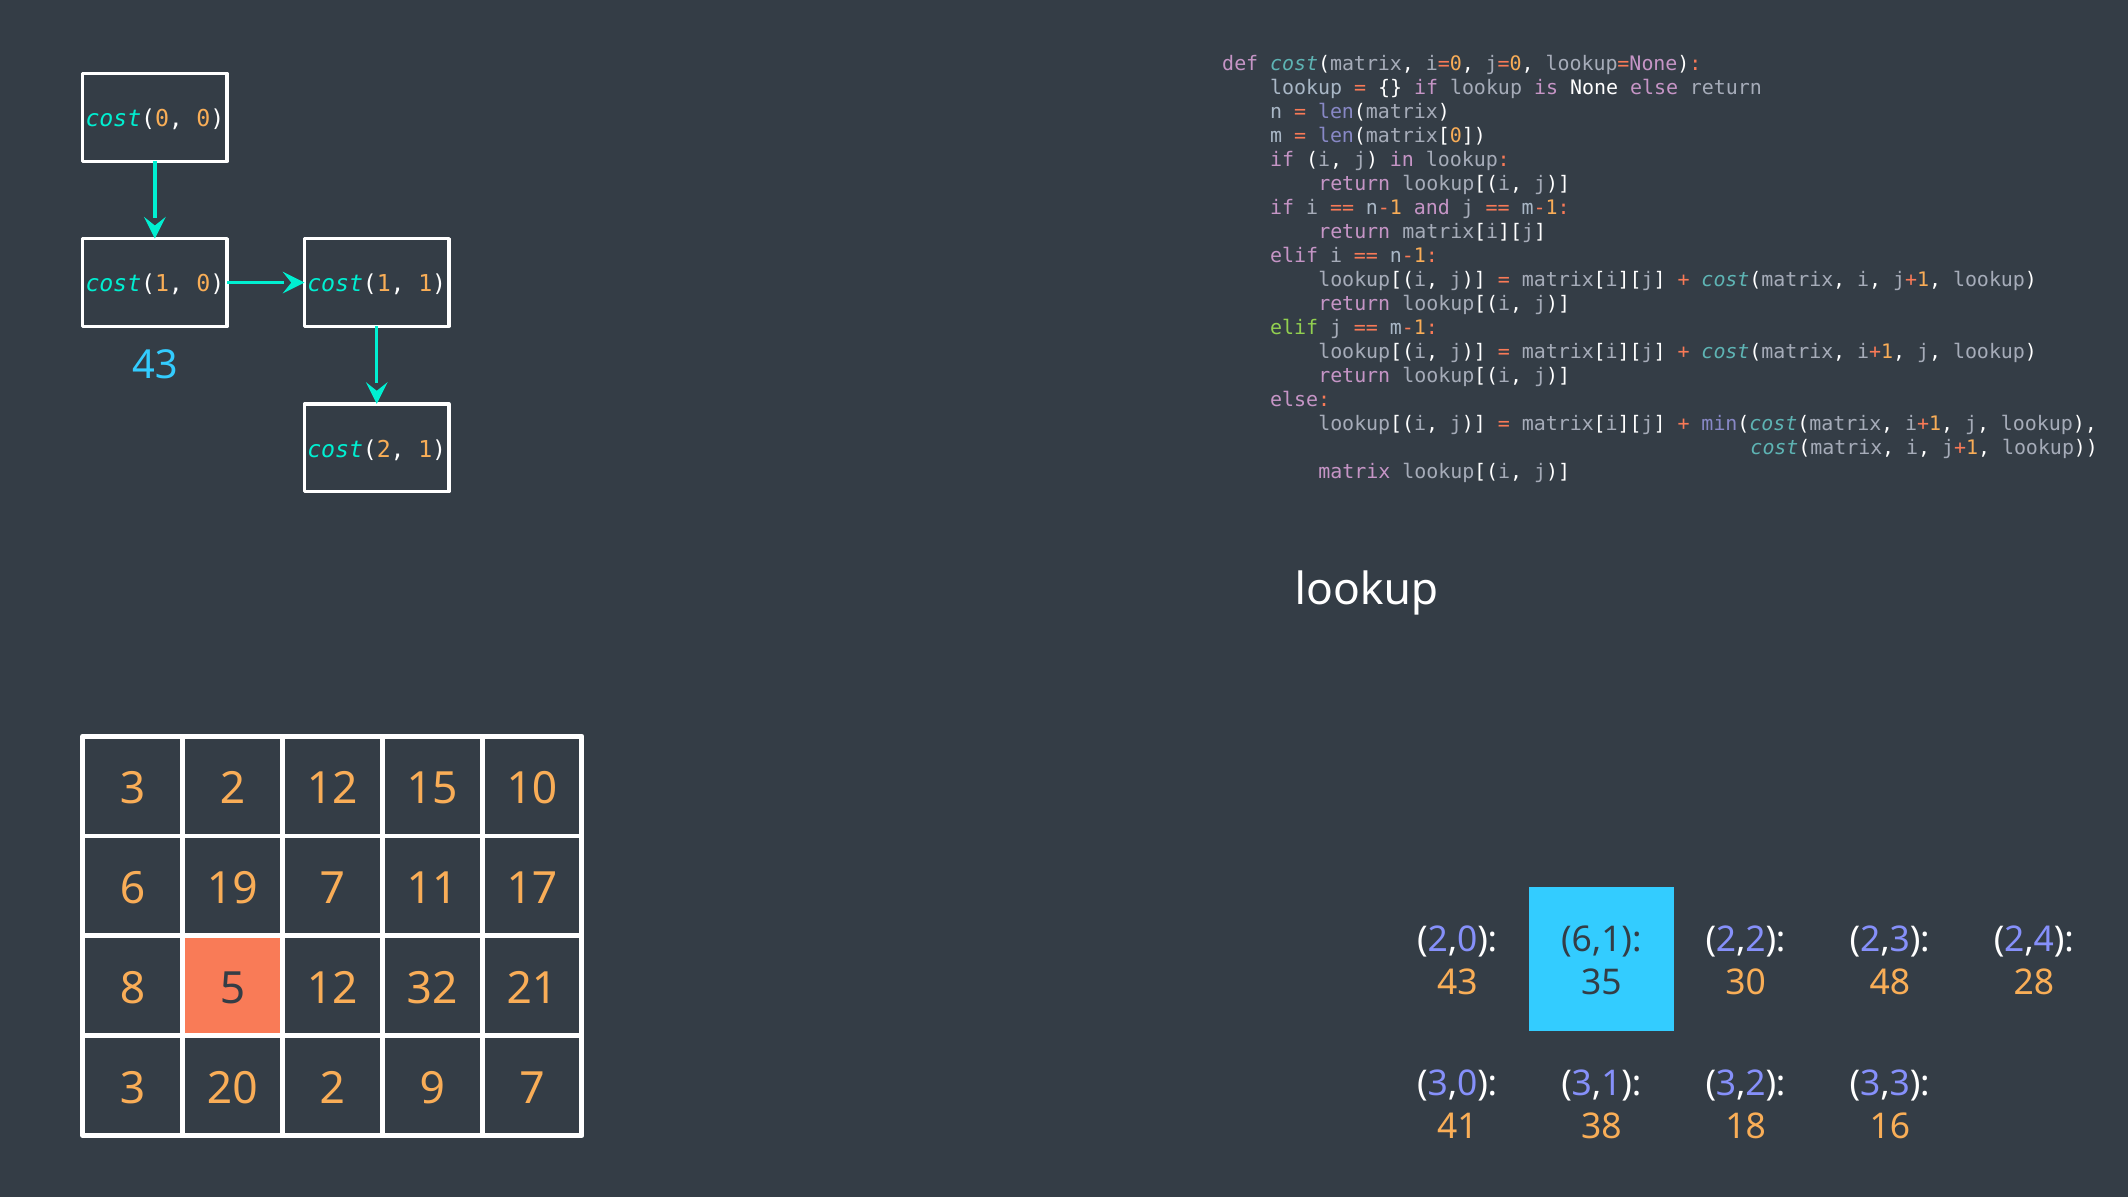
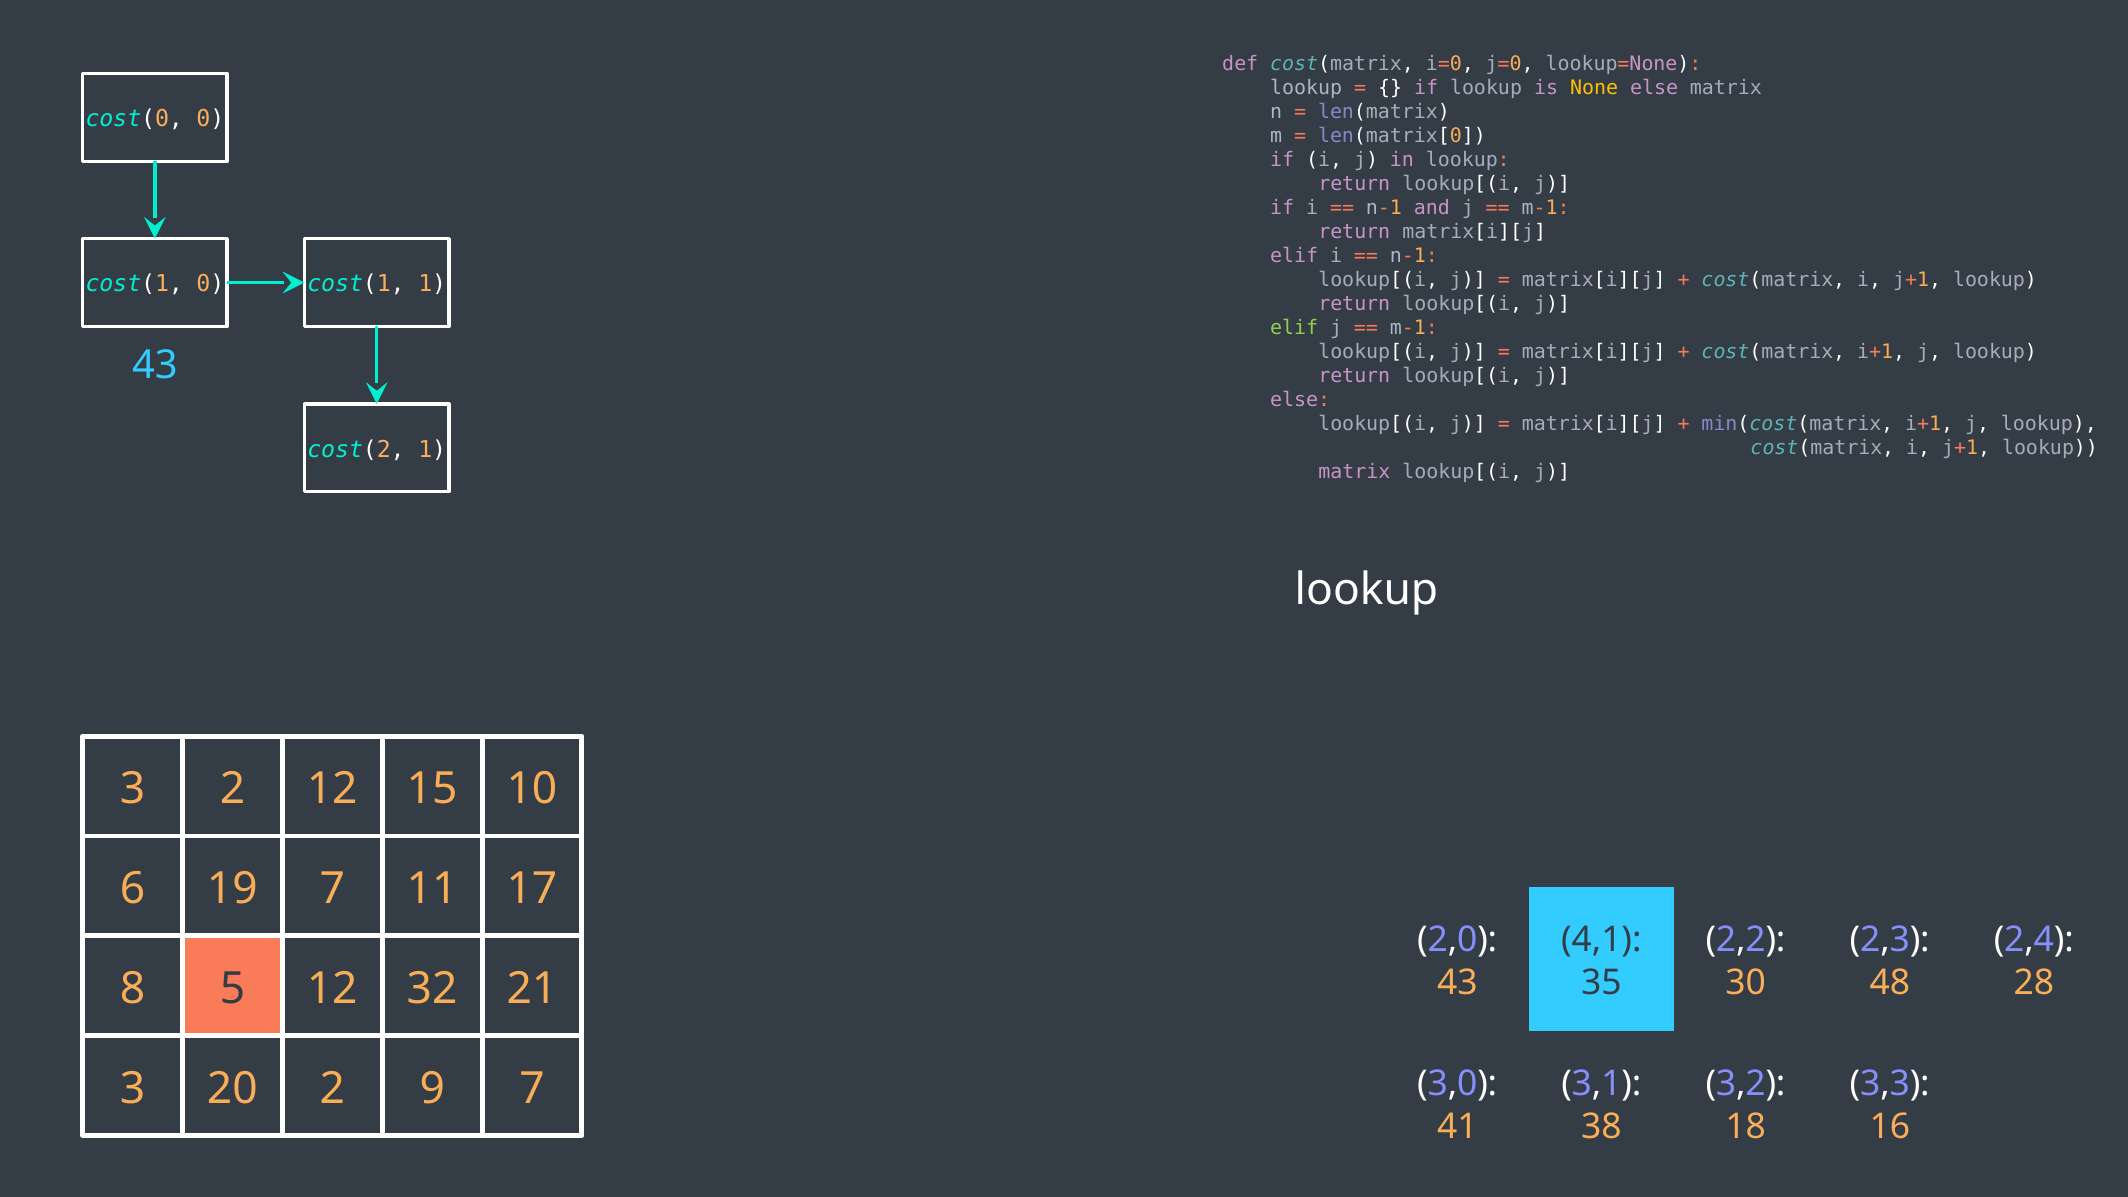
None colour: white -> yellow (1594, 88)
else return: return -> matrix (1726, 88)
6,1: 6,1 -> 4,1 (1601, 940)
